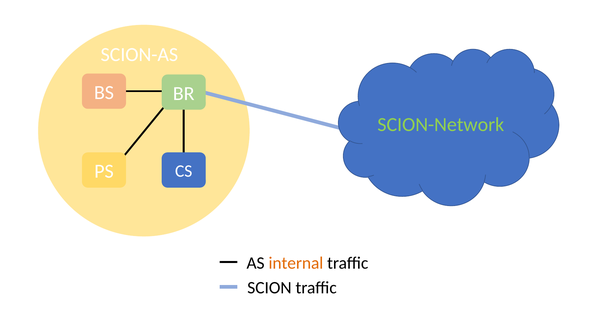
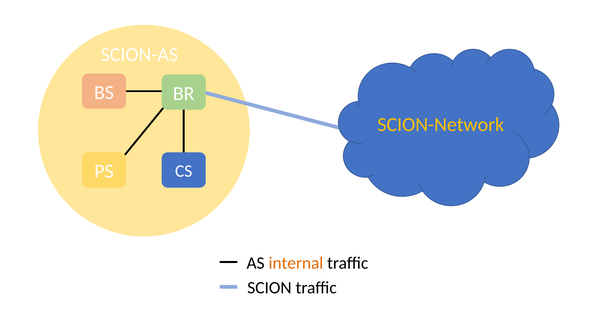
SCION-Network colour: light green -> yellow (441, 125)
